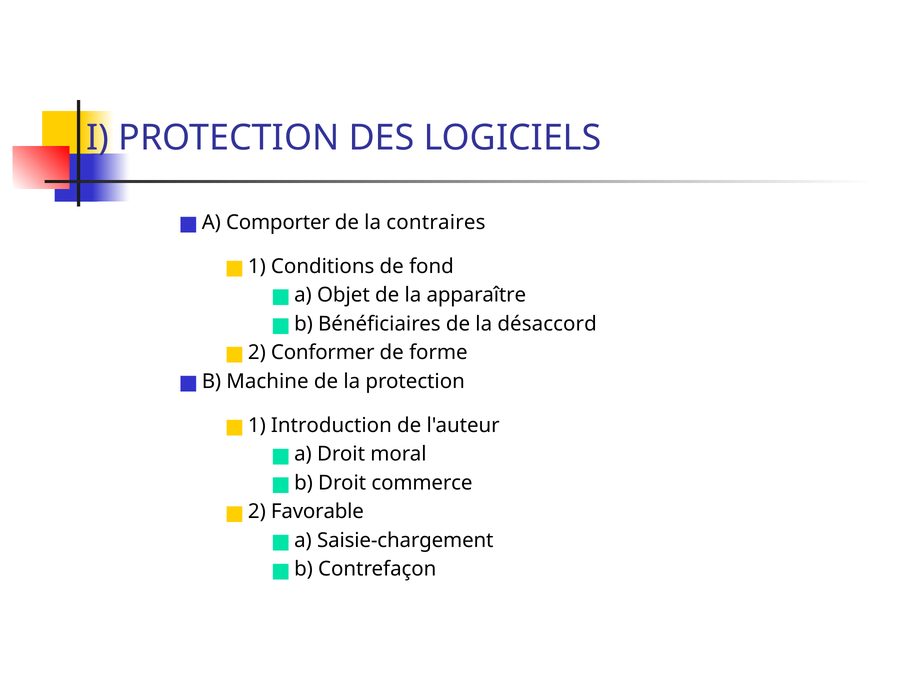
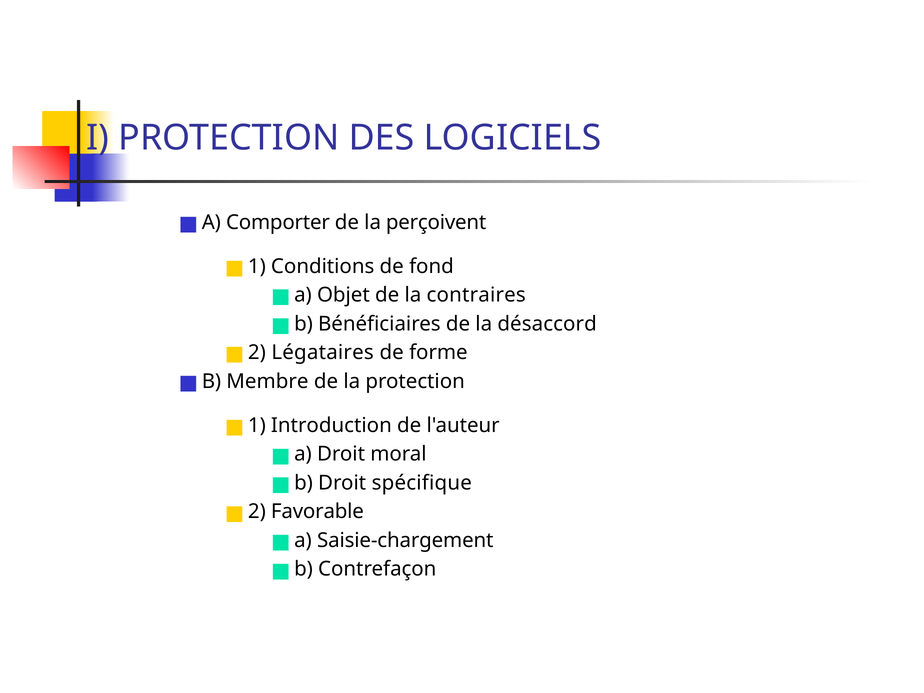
contraires: contraires -> perçoivent (436, 222)
apparaître: apparaître -> contraires (476, 295)
Conformer: Conformer -> Légataires (323, 353)
Machine: Machine -> Membre (267, 381)
commerce: commerce -> spécifique (422, 483)
